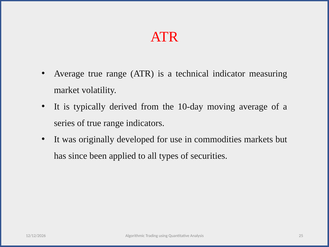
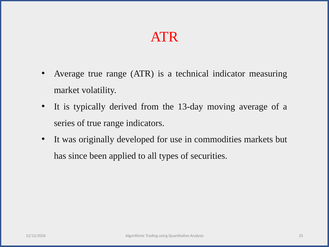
10-day: 10-day -> 13-day (190, 106)
